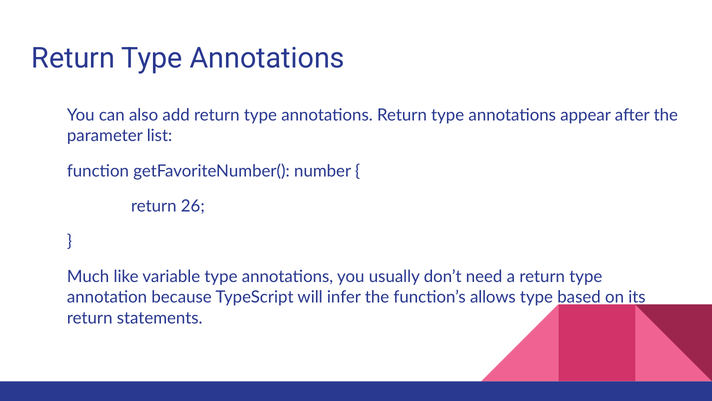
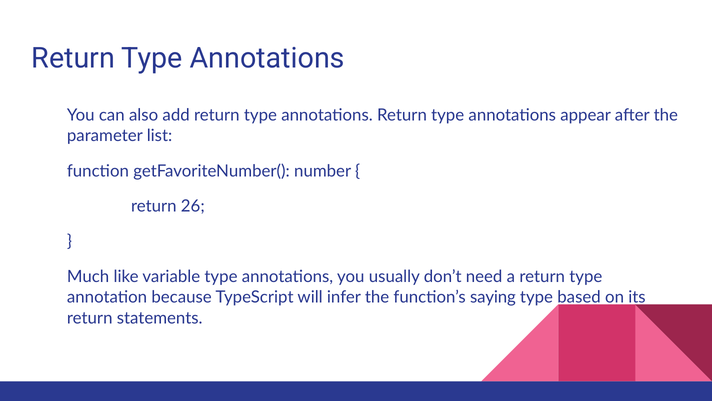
allows: allows -> saying (493, 297)
